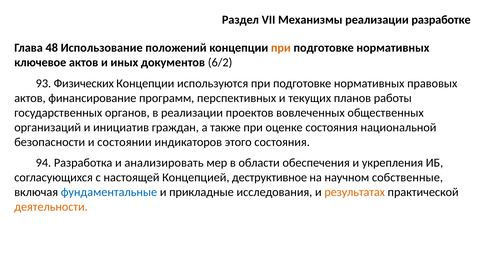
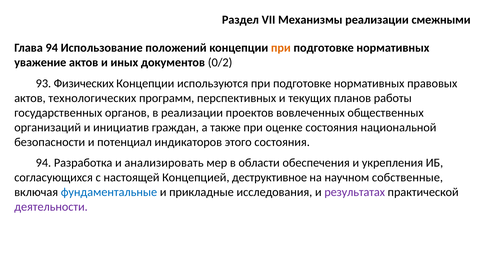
разработке: разработке -> смежными (441, 20)
Глава 48: 48 -> 94 (52, 48)
ключевое: ключевое -> уважение (40, 62)
6/2: 6/2 -> 0/2 (220, 62)
финансирование: финансирование -> технологических (92, 98)
состоянии: состоянии -> потенциал (125, 142)
результатах colour: orange -> purple (355, 192)
деятельности colour: orange -> purple (51, 206)
